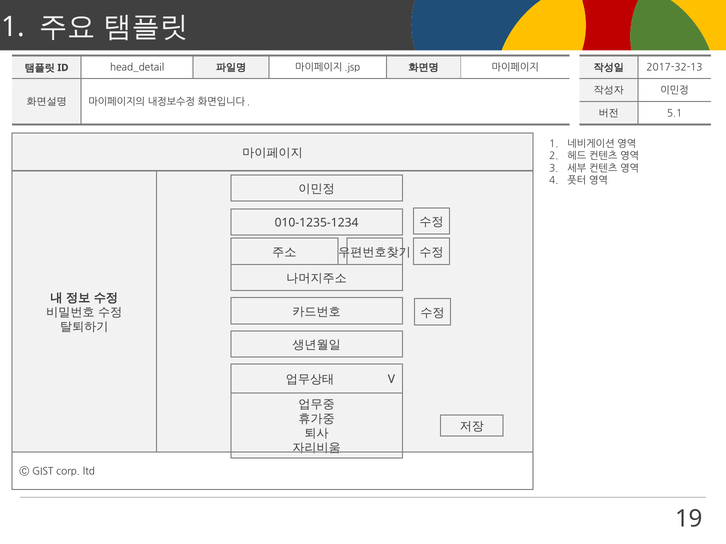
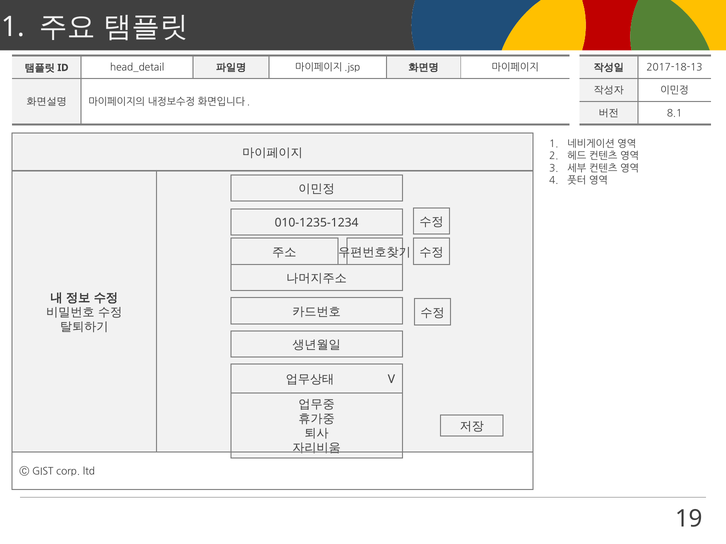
2017-32-13: 2017-32-13 -> 2017-18-13 (674, 67)
5.1: 5.1 -> 8.1 (675, 113)
